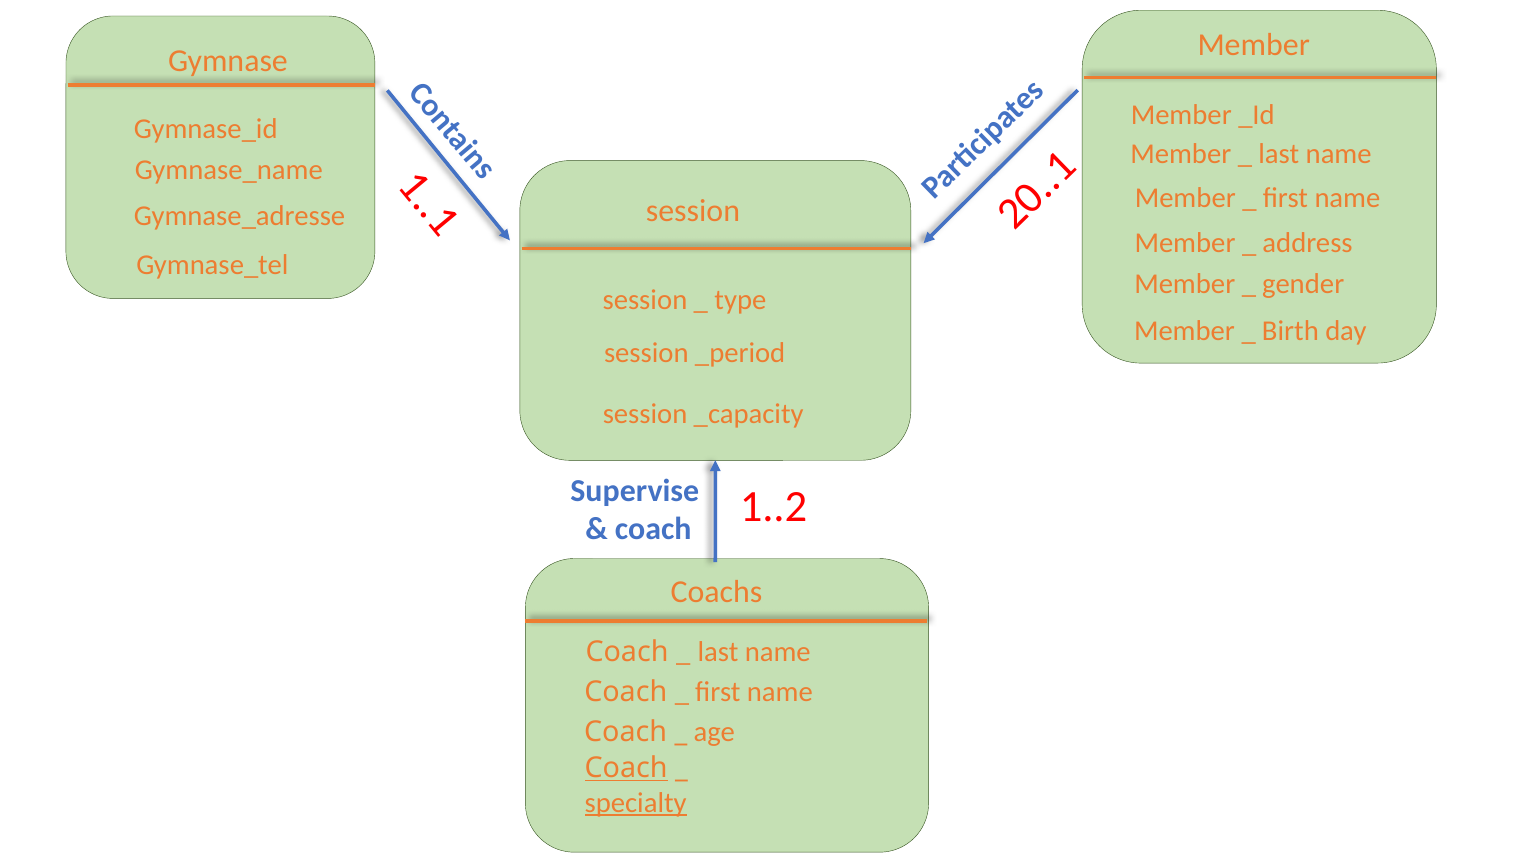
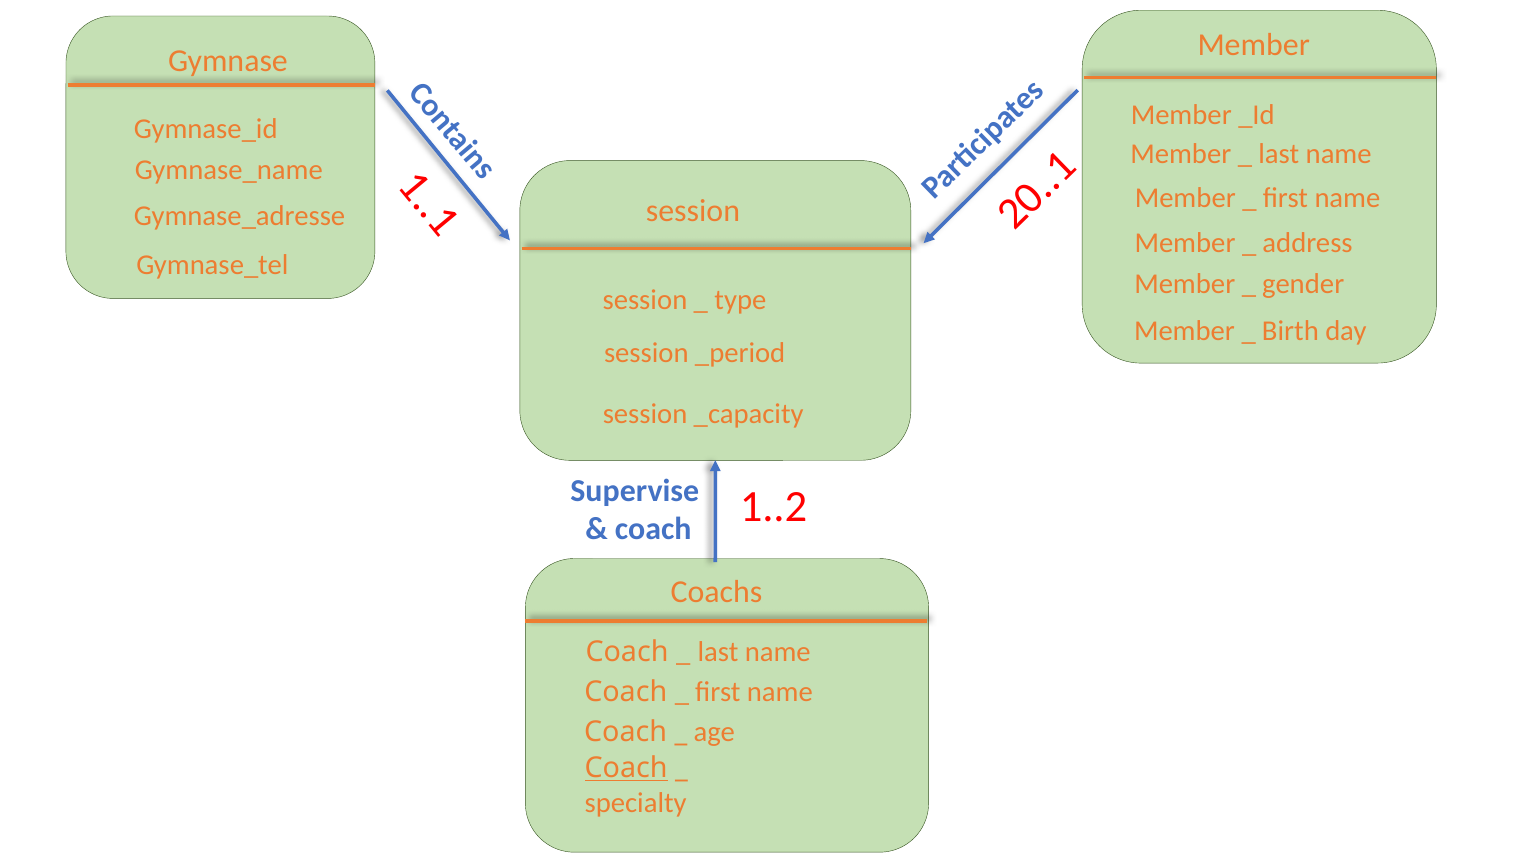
specialty underline: present -> none (636, 802)
